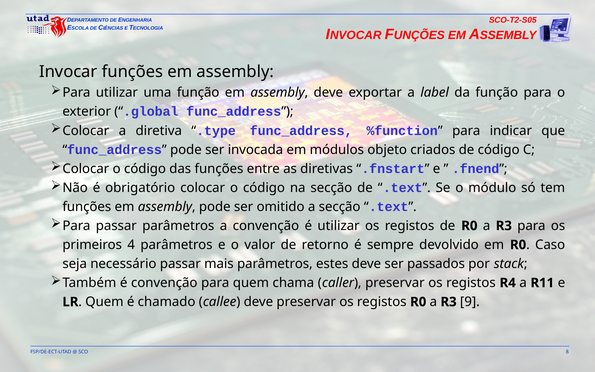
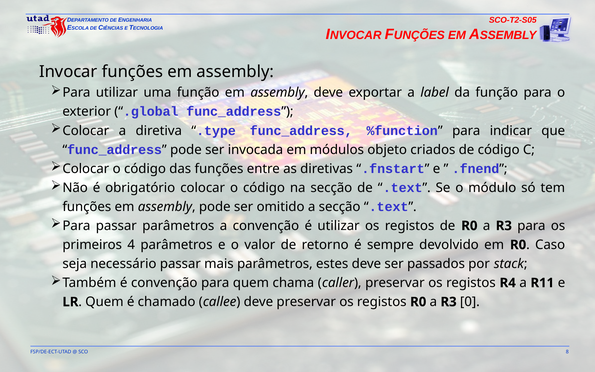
9: 9 -> 0 (470, 302)
